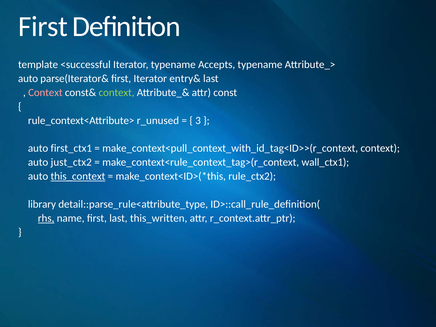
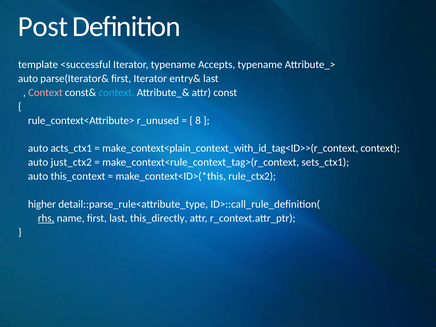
First: First -> Post (43, 26)
context colour: light green -> light blue (117, 93)
3: 3 -> 8 (198, 121)
first_ctx1: first_ctx1 -> acts_ctx1 (71, 148)
make_context<pull_context_with_id_tag<ID>>(r_context: make_context<pull_context_with_id_tag<ID>>(r_context -> make_context<plain_context_with_id_tag<ID>>(r_context (230, 148)
wall_ctx1: wall_ctx1 -> sets_ctx1 (325, 162)
this_context underline: present -> none (78, 176)
library: library -> higher (42, 204)
this_written: this_written -> this_directly (159, 218)
